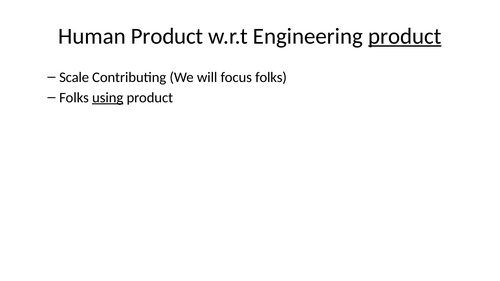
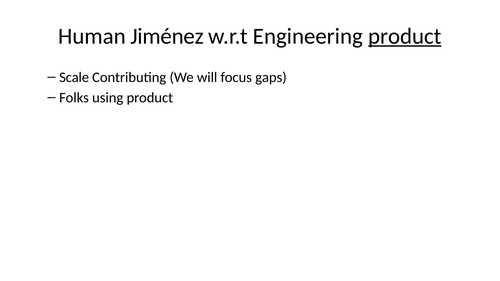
Human Product: Product -> Jiménez (167, 36)
focus folks: folks -> gaps (271, 77)
using underline: present -> none (108, 98)
